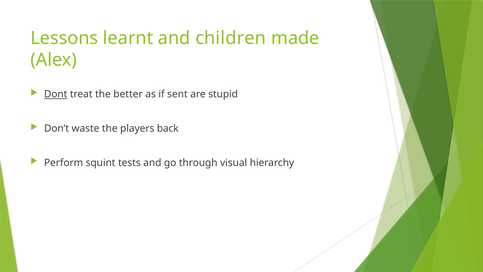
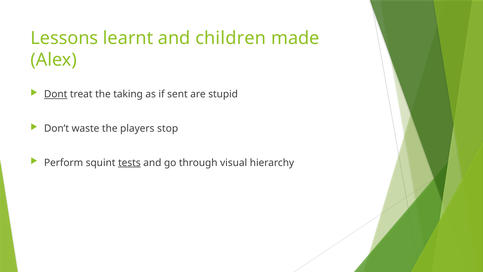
better: better -> taking (128, 94)
back: back -> stop (168, 128)
tests underline: none -> present (129, 163)
